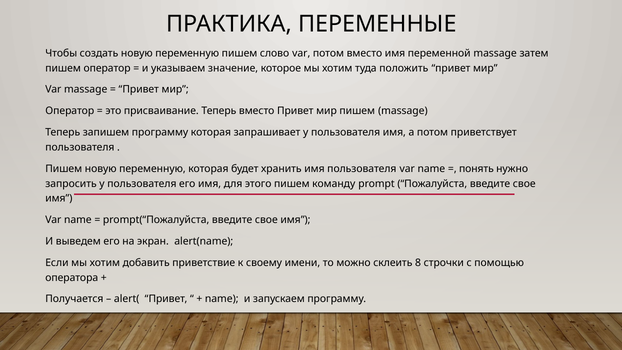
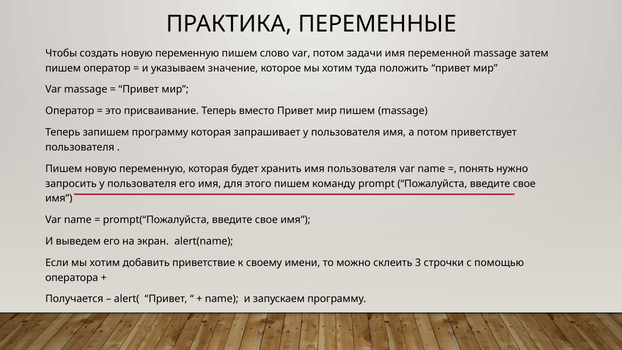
потом вместо: вместо -> задачи (364, 53)
8: 8 -> 3 (418, 263)
